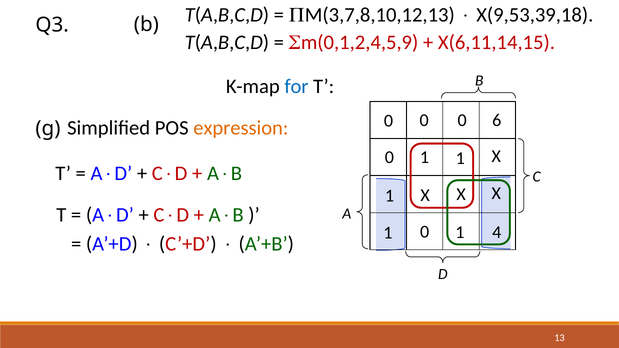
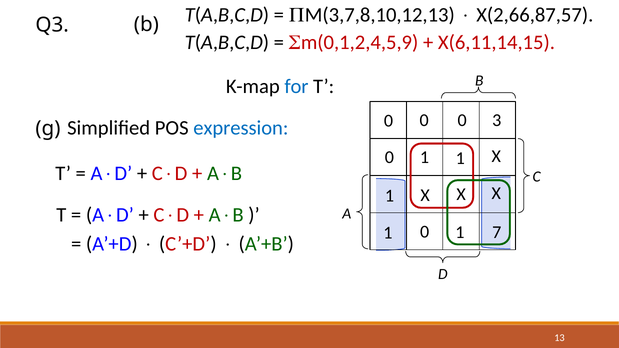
X(9,53,39,18: X(9,53,39,18 -> X(2,66,87,57 (535, 15)
6: 6 -> 3 (497, 120)
expression colour: orange -> blue (241, 128)
4: 4 -> 7 (497, 232)
